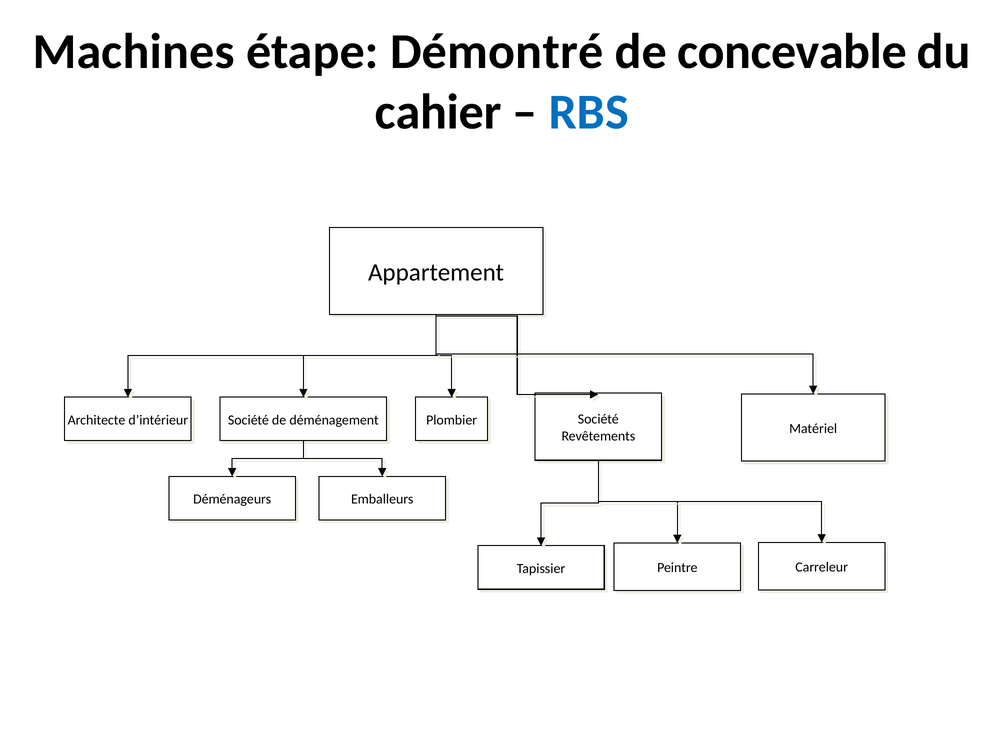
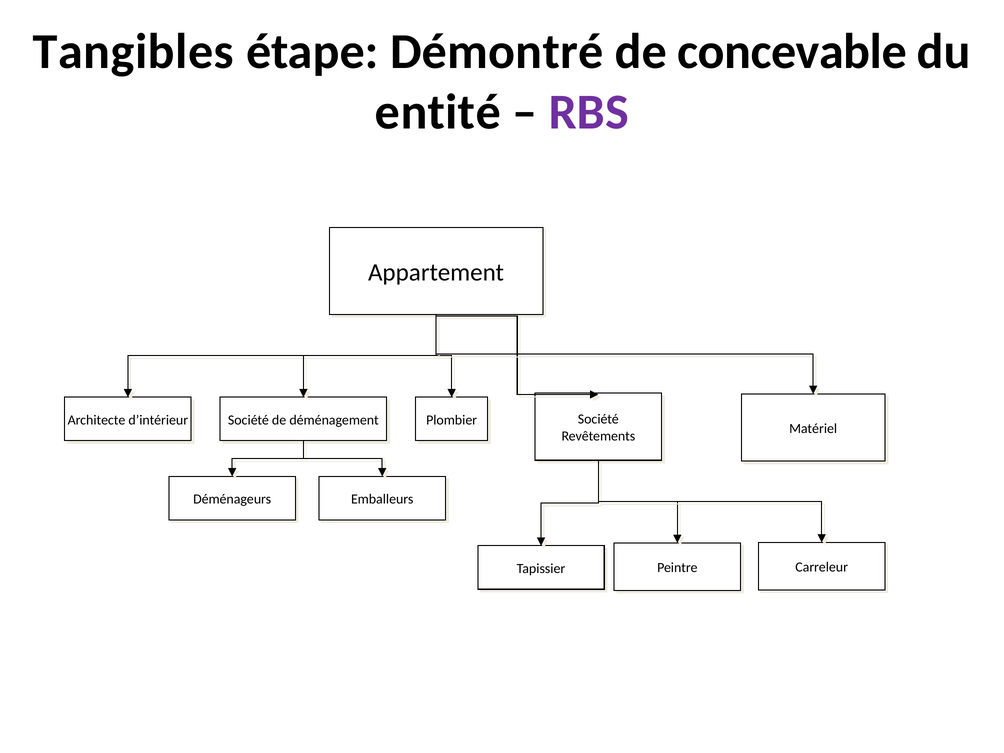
Machines: Machines -> Tangibles (133, 52)
cahier: cahier -> entité (438, 112)
RBS colour: blue -> purple (589, 112)
